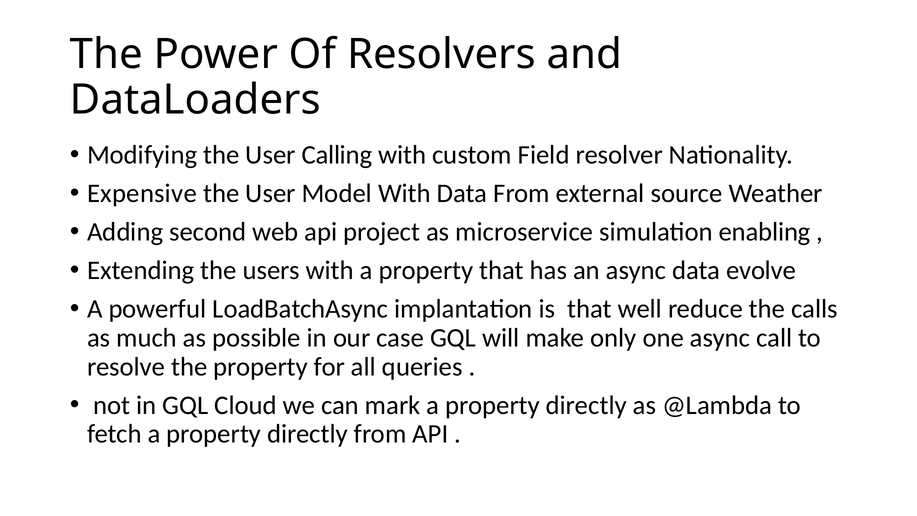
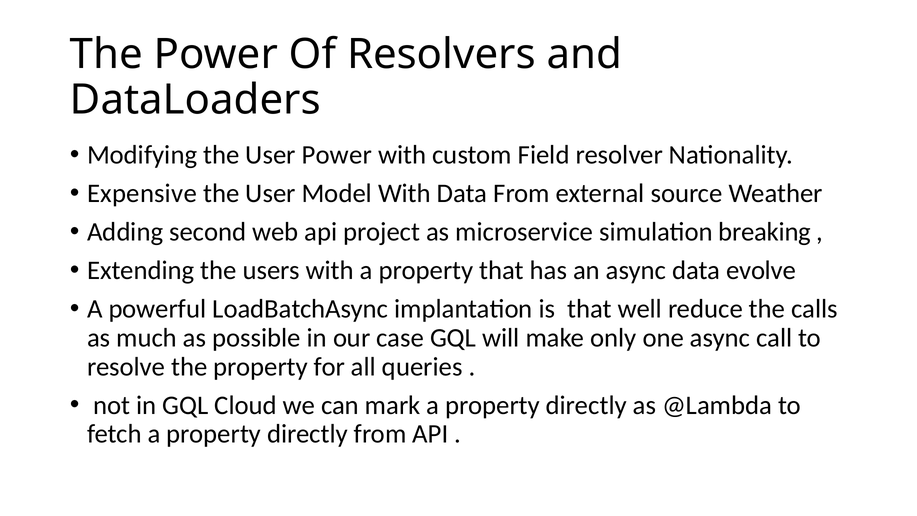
User Calling: Calling -> Power (337, 155)
enabling: enabling -> breaking (765, 232)
